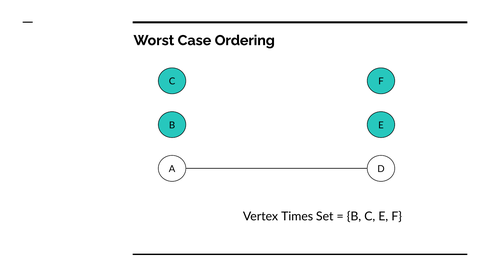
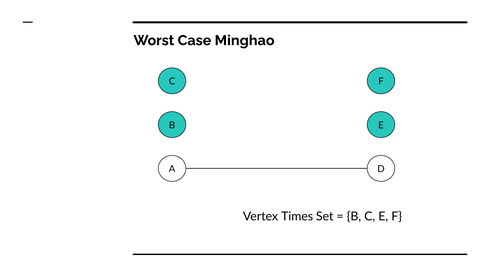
Ordering: Ordering -> Minghao (245, 40)
